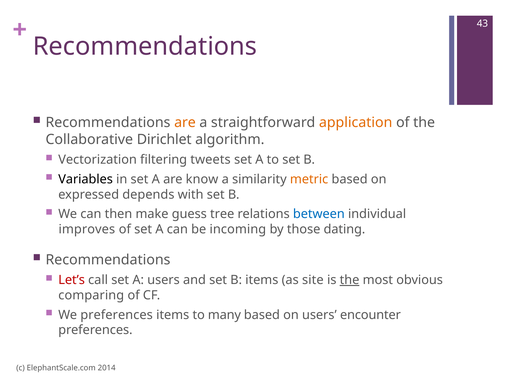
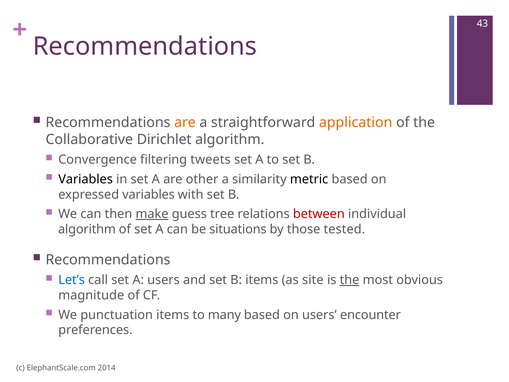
Vectorization: Vectorization -> Convergence (98, 160)
know: know -> other (202, 179)
metric colour: orange -> black (309, 179)
expressed depends: depends -> variables (148, 194)
make underline: none -> present (152, 214)
between colour: blue -> red (319, 214)
improves: improves -> algorithm (87, 229)
incoming: incoming -> situations (238, 229)
dating: dating -> tested (344, 229)
Let’s colour: red -> blue (72, 280)
comparing: comparing -> magnitude (91, 295)
We preferences: preferences -> punctuation (117, 315)
